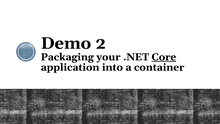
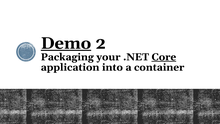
Demo underline: none -> present (66, 43)
